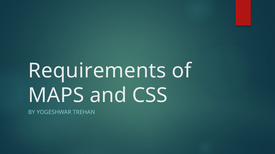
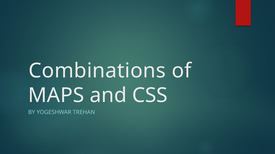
Requirements: Requirements -> Combinations (97, 71)
